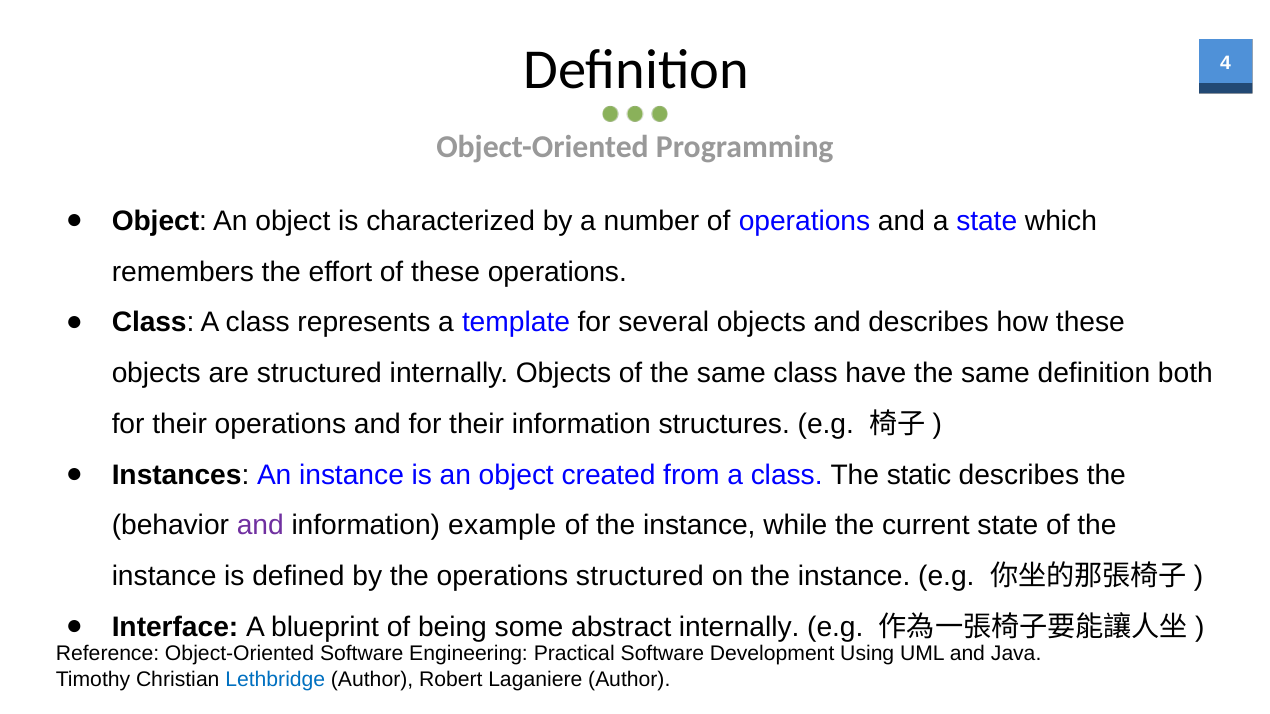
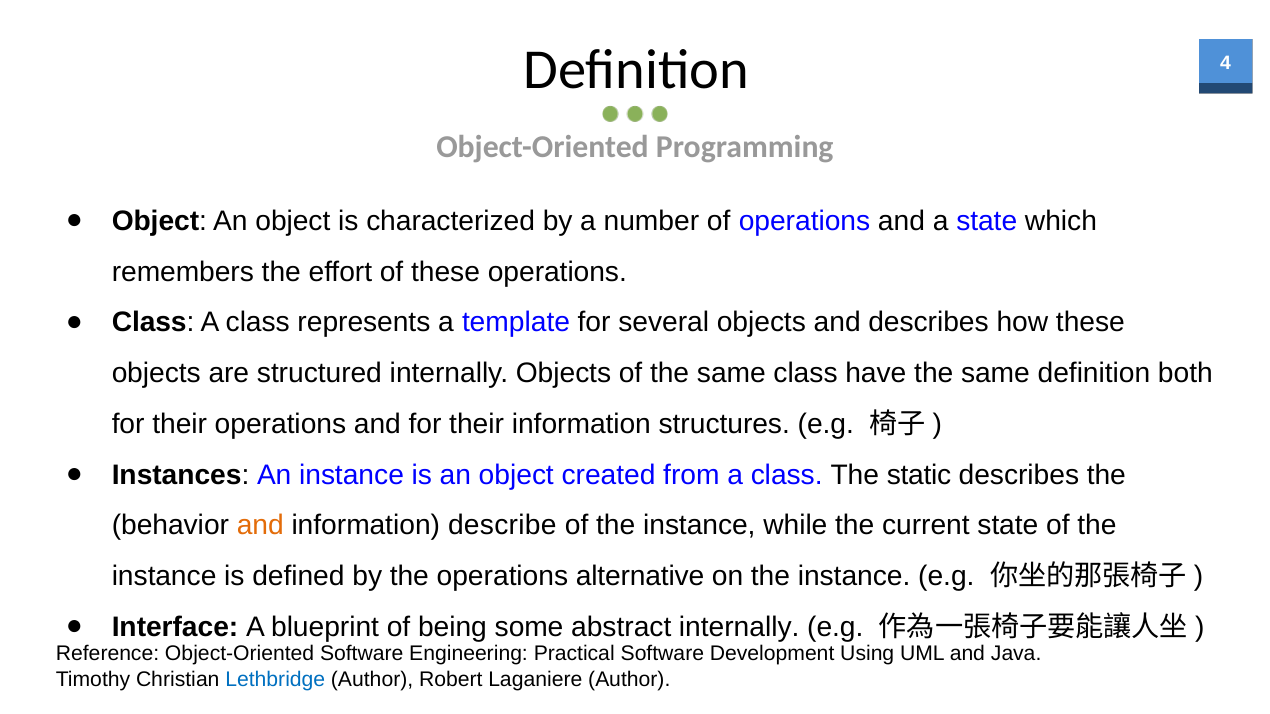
and colour: purple -> orange (260, 526)
example: example -> describe (502, 526)
operations structured: structured -> alternative (640, 577)
